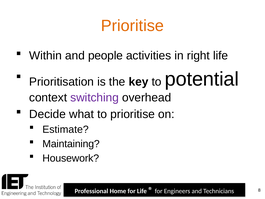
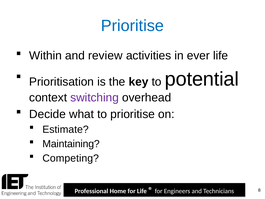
Prioritise colour: orange -> blue (132, 26)
people: people -> review (105, 56)
right: right -> ever (198, 56)
Housework: Housework -> Competing (71, 158)
